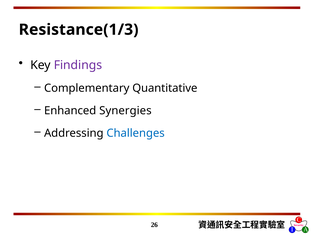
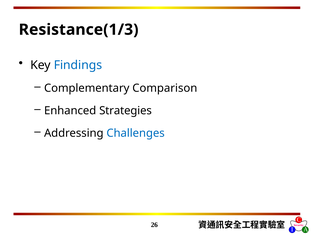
Findings colour: purple -> blue (78, 65)
Quantitative: Quantitative -> Comparison (165, 88)
Synergies: Synergies -> Strategies (126, 111)
